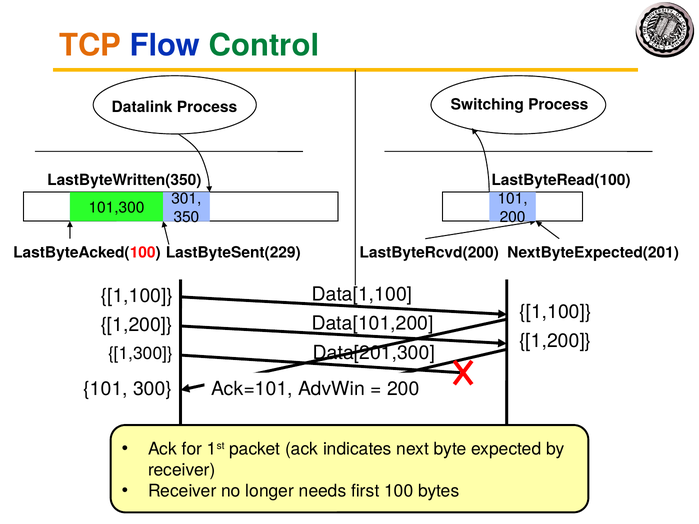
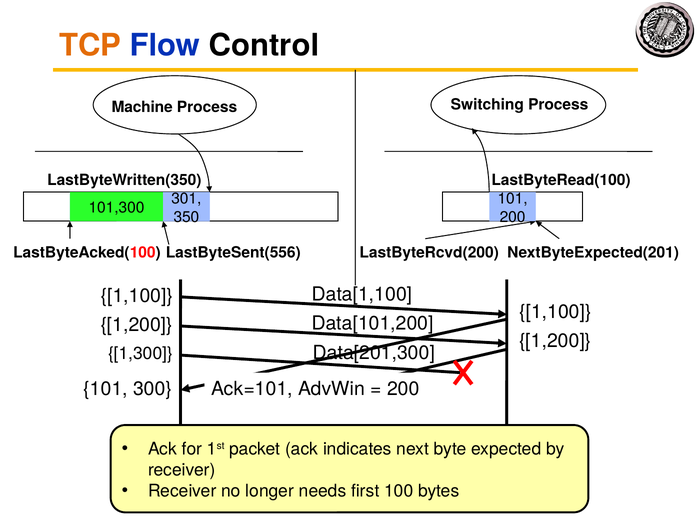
Control colour: green -> black (264, 45)
Datalink: Datalink -> Machine (142, 107)
LastByteSent(229: LastByteSent(229 -> LastByteSent(556 (233, 253)
